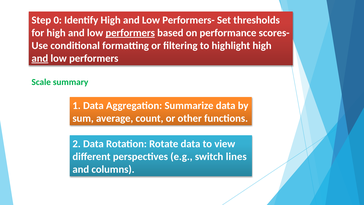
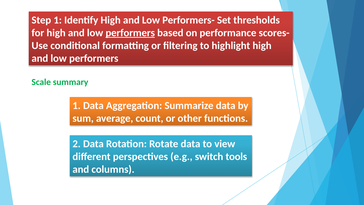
Step 0: 0 -> 1 (58, 20)
and underline: present -> none (40, 58)
lines: lines -> tools (236, 156)
